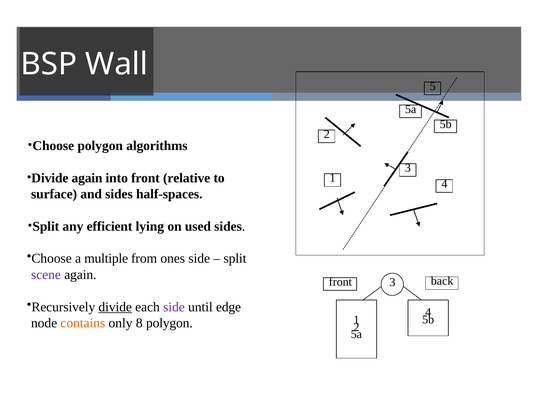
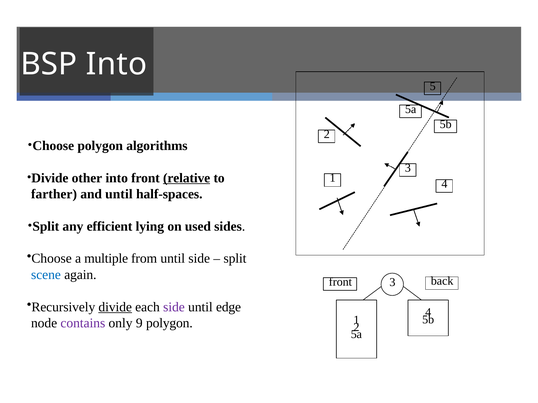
BSP Wall: Wall -> Into (116, 64)
Divide again: again -> other (87, 178)
relative underline: none -> present (187, 178)
surface: surface -> farther (54, 194)
and sides: sides -> until (119, 194)
from ones: ones -> until (173, 259)
scene colour: purple -> blue (46, 275)
contains colour: orange -> purple (83, 323)
8: 8 -> 9 (139, 323)
